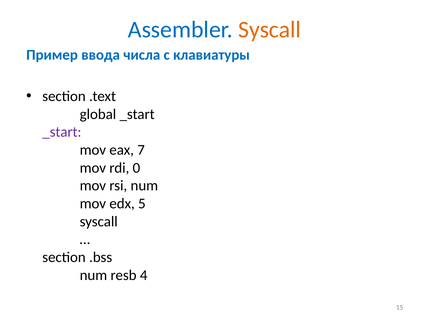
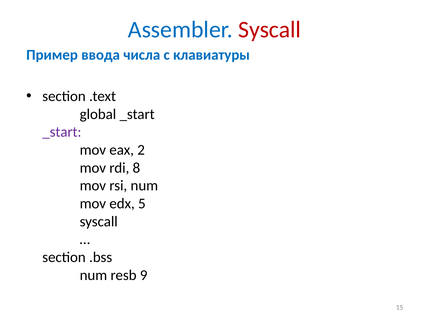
Syscall colour: orange -> red (270, 30)
7: 7 -> 2 (141, 150)
0: 0 -> 8 (136, 168)
4: 4 -> 9 (144, 275)
